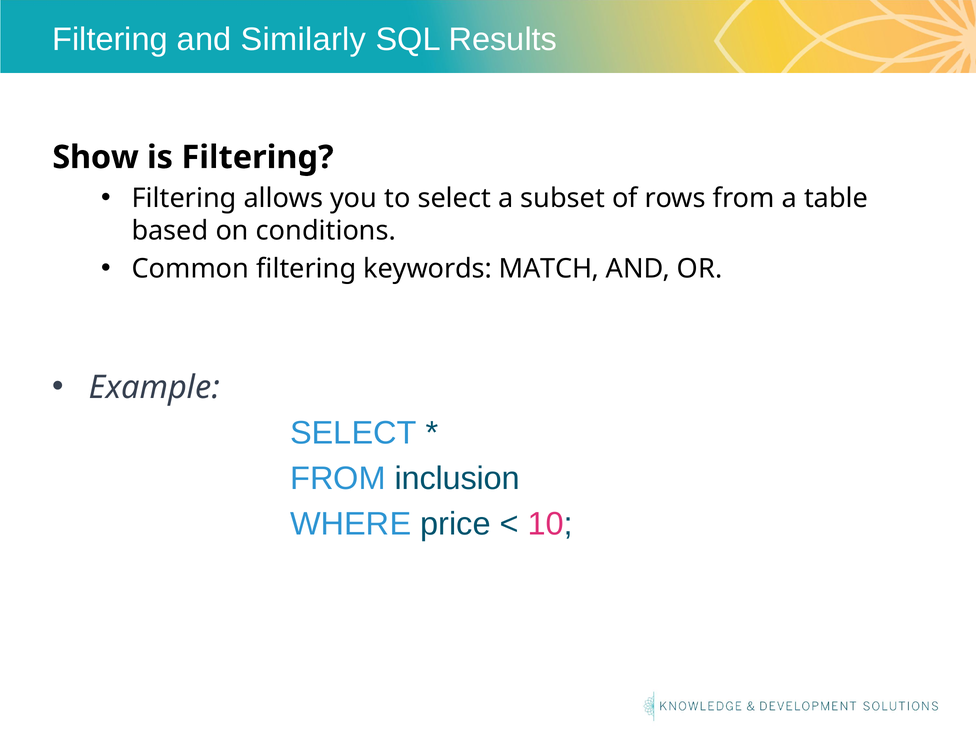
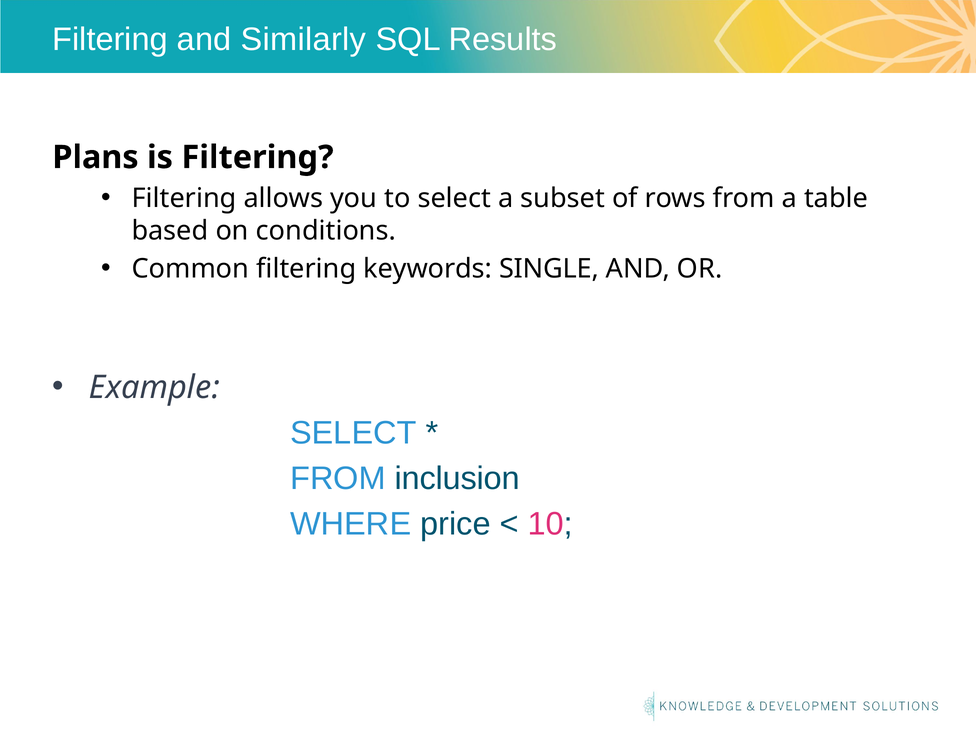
Show: Show -> Plans (95, 157)
MATCH: MATCH -> SINGLE (549, 269)
